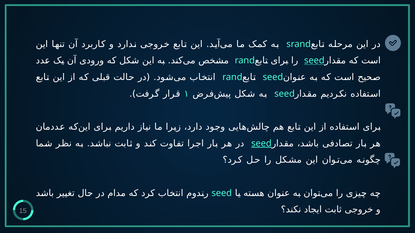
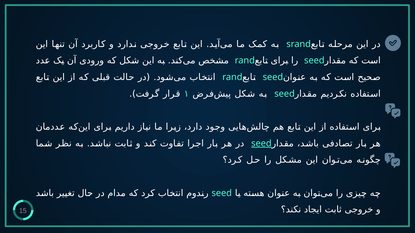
seed underline: present -> none (314, 61)
